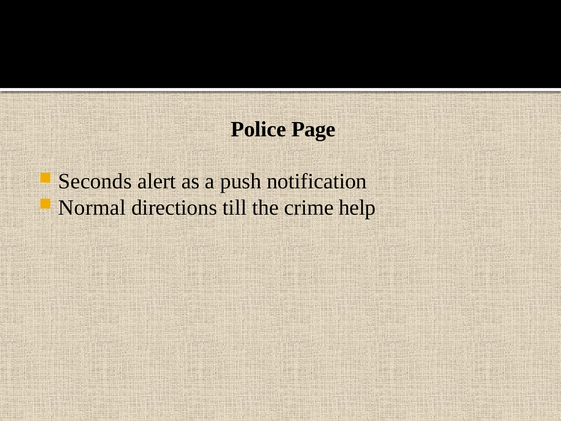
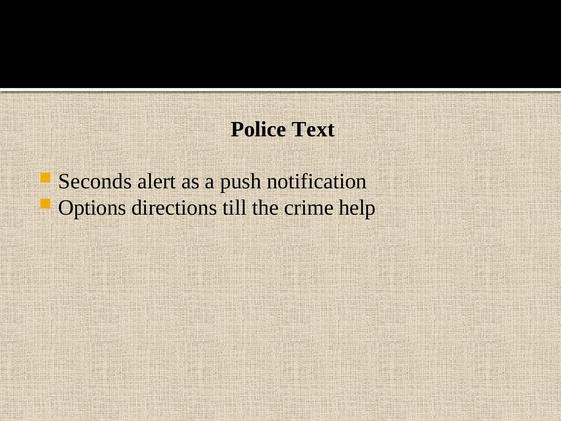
Page: Page -> Text (313, 129)
Normal: Normal -> Options (92, 207)
